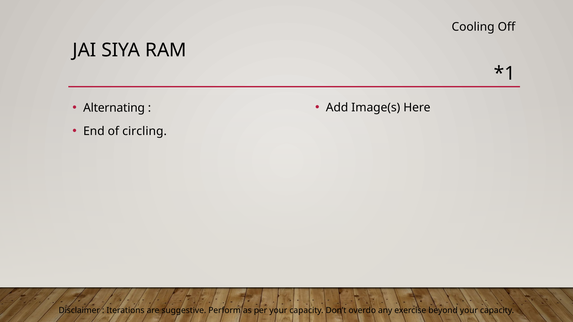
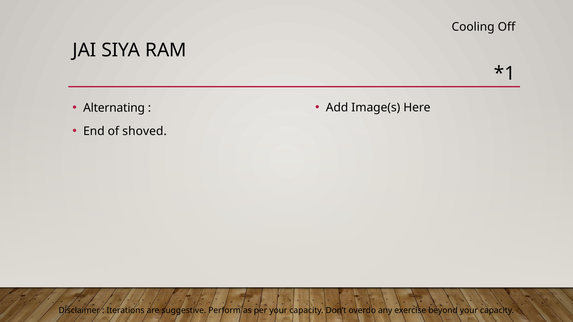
circling: circling -> shoved (145, 131)
